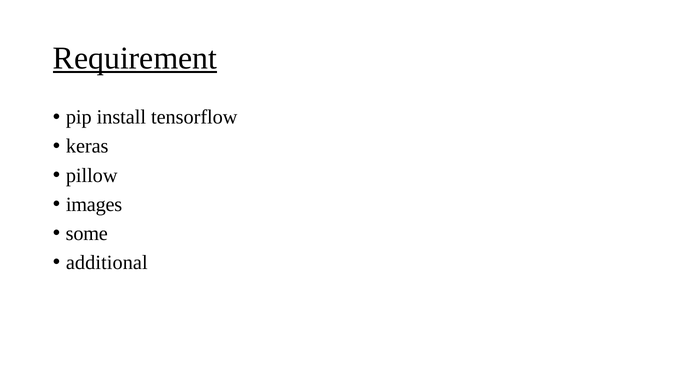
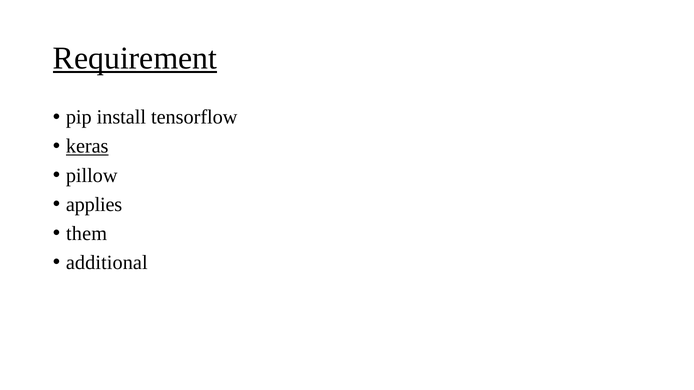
keras underline: none -> present (87, 146)
images: images -> applies (94, 205)
some: some -> them (87, 234)
